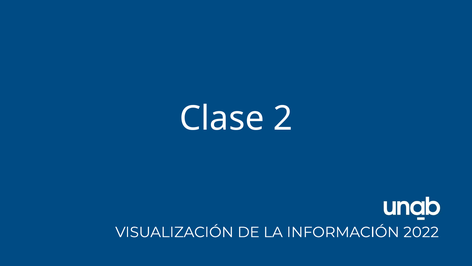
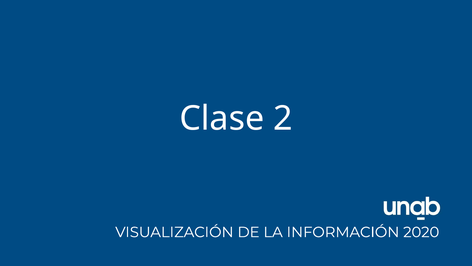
2022: 2022 -> 2020 (421, 232)
